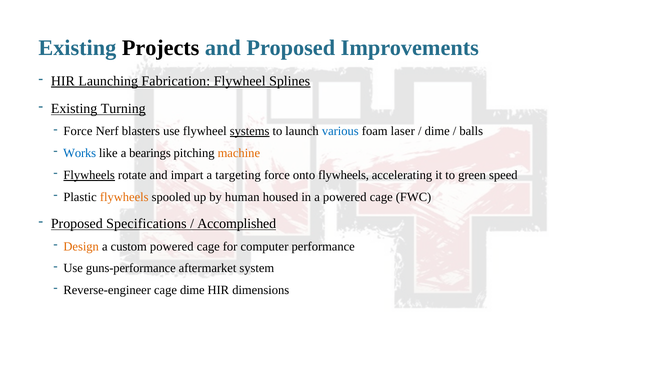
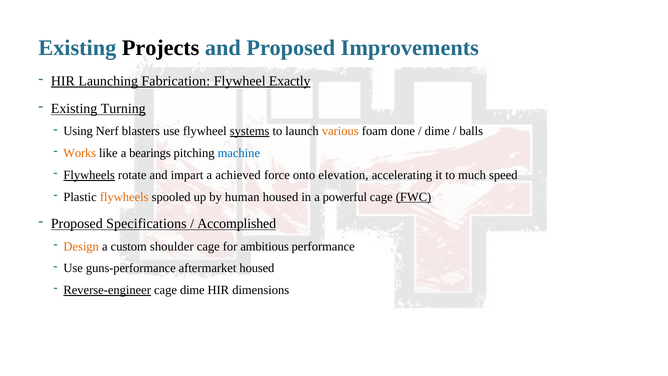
Splines: Splines -> Exactly (290, 81)
Force: Force -> Using (78, 131)
various colour: blue -> orange (340, 131)
laser: laser -> done (403, 131)
Works colour: blue -> orange (80, 153)
machine colour: orange -> blue (239, 153)
targeting: targeting -> achieved (238, 175)
onto flywheels: flywheels -> elevation (343, 175)
green: green -> much (472, 175)
a powered: powered -> powerful (345, 197)
FWC underline: none -> present (414, 197)
custom powered: powered -> shoulder (172, 246)
computer: computer -> ambitious (265, 246)
aftermarket system: system -> housed (257, 268)
Reverse-engineer underline: none -> present (107, 290)
